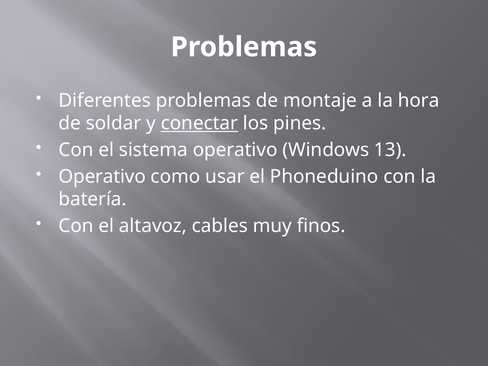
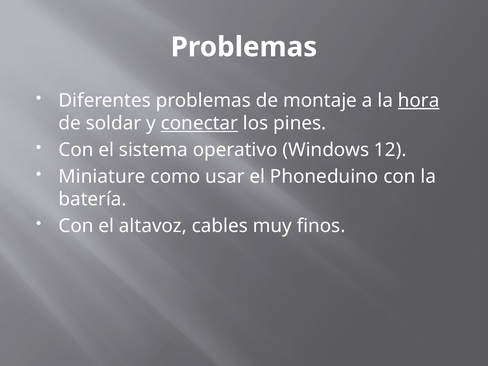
hora underline: none -> present (419, 101)
13: 13 -> 12 (390, 150)
Operativo: Operativo -> Miniature (102, 176)
